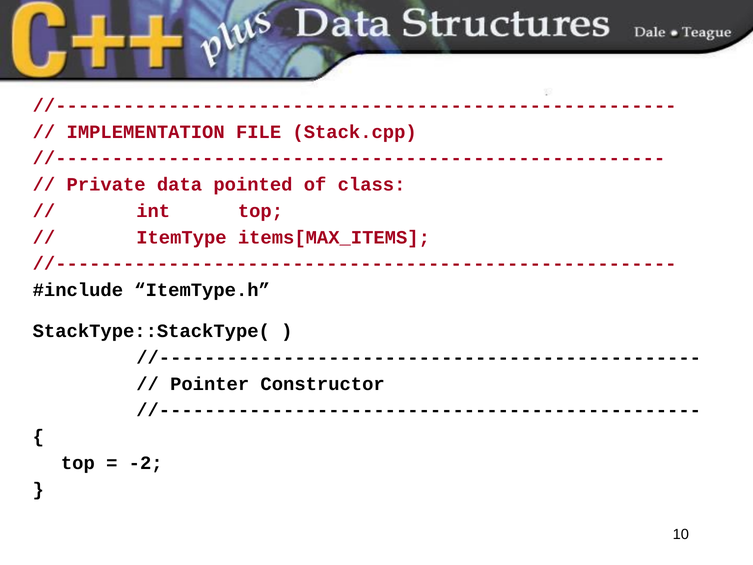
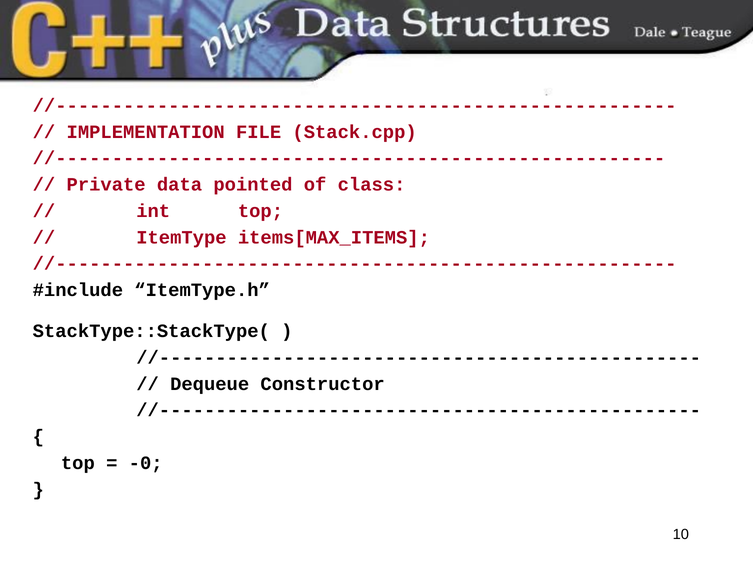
Pointer: Pointer -> Dequeue (210, 384)
-2: -2 -> -0 (146, 463)
